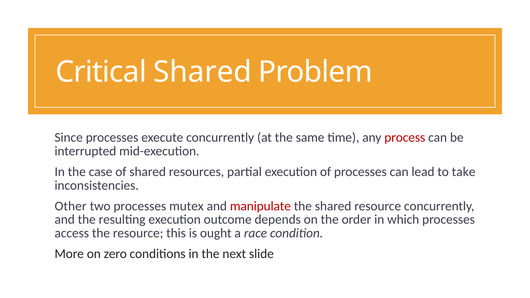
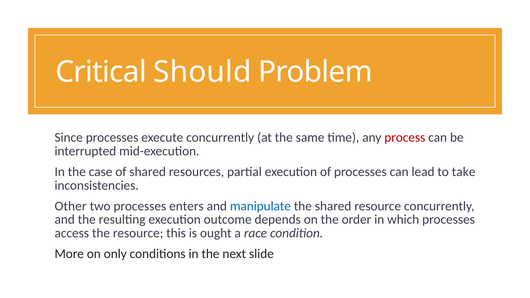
Critical Shared: Shared -> Should (202, 72)
mutex: mutex -> enters (186, 206)
manipulate colour: red -> blue (260, 206)
zero: zero -> only (115, 254)
